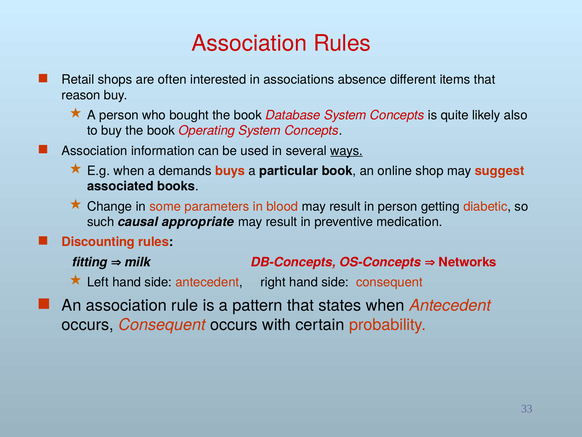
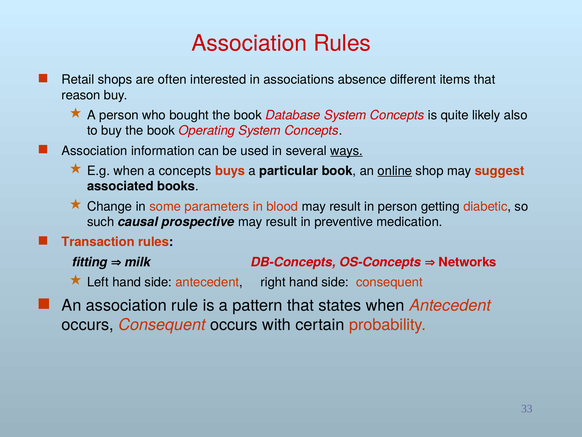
a demands: demands -> concepts (185, 171)
online underline: none -> present (395, 171)
appropriate: appropriate -> prospective (198, 222)
Discounting: Discounting -> Transaction (98, 242)
